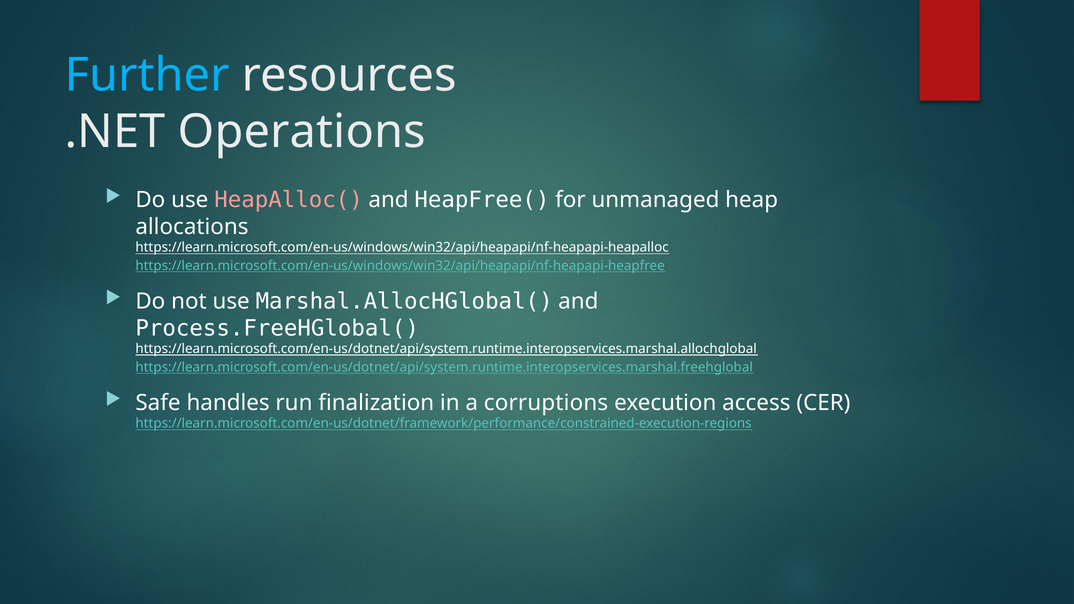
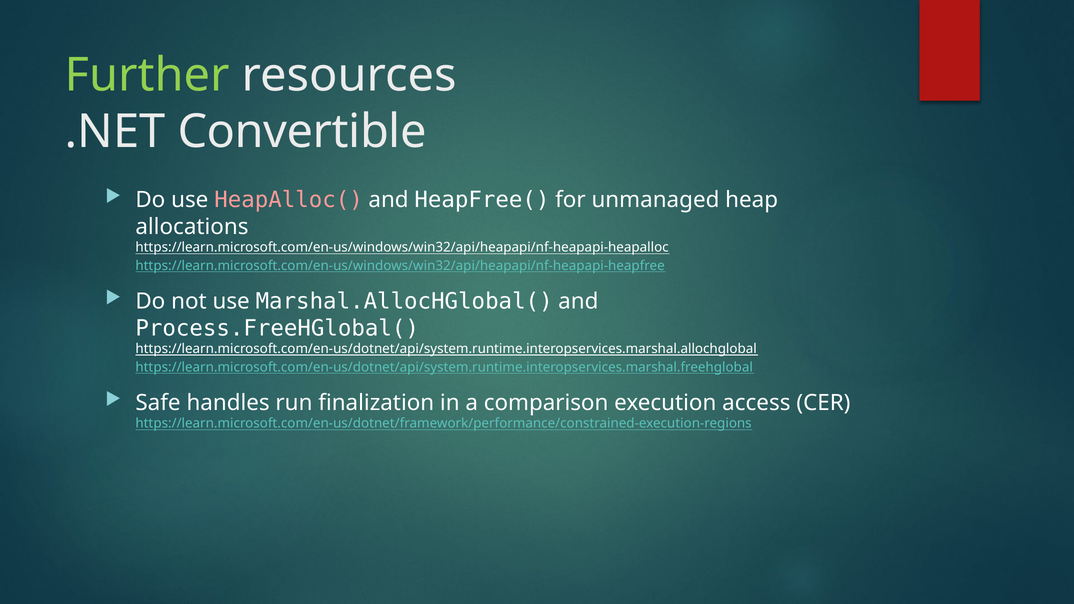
Further colour: light blue -> light green (147, 75)
Operations: Operations -> Convertible (302, 132)
corruptions: corruptions -> comparison (546, 403)
